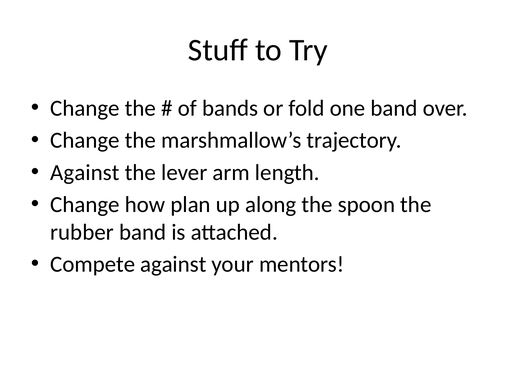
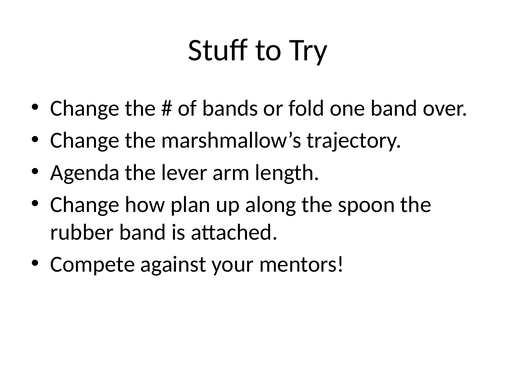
Against: Against -> Agenda (85, 172)
